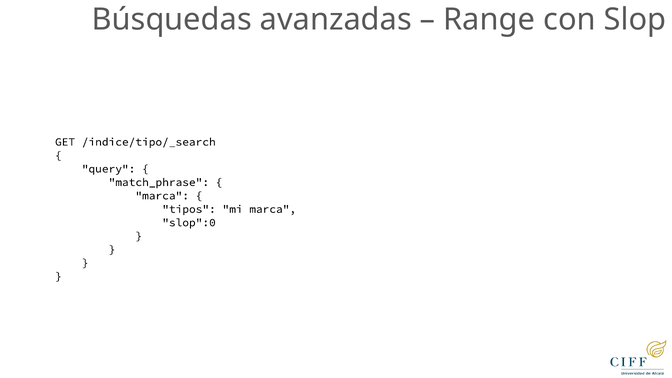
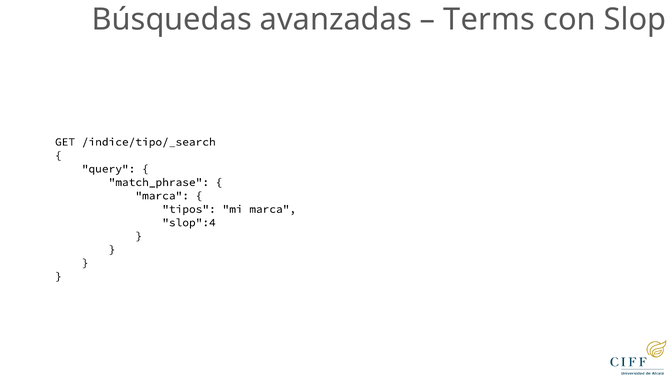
Range: Range -> Terms (489, 20)
slop":0: slop":0 -> slop":4 (189, 223)
